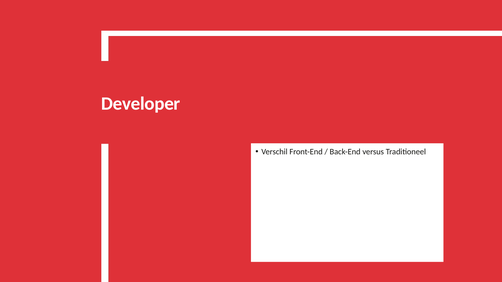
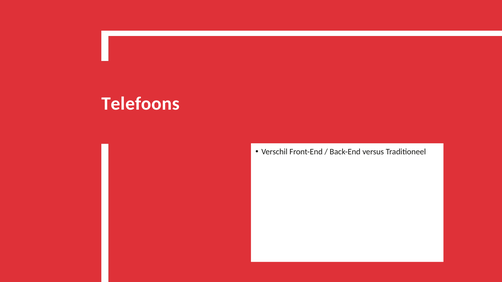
Developer: Developer -> Telefoons (141, 104)
